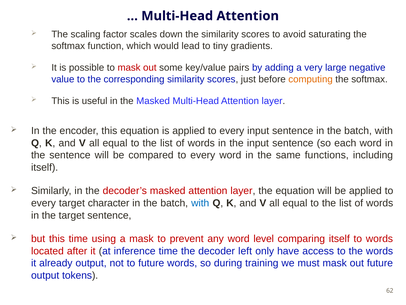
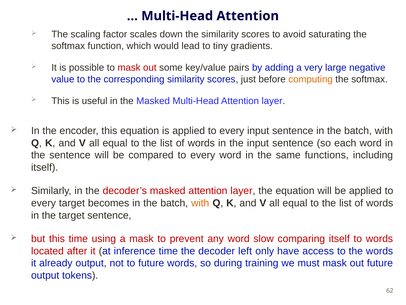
character: character -> becomes (109, 203)
with colour: blue -> orange (200, 203)
level: level -> slow (264, 238)
